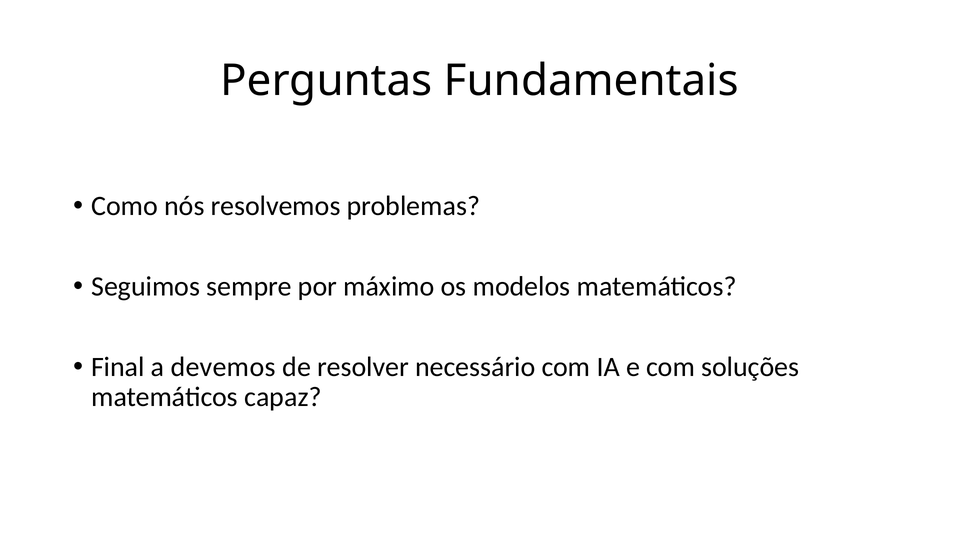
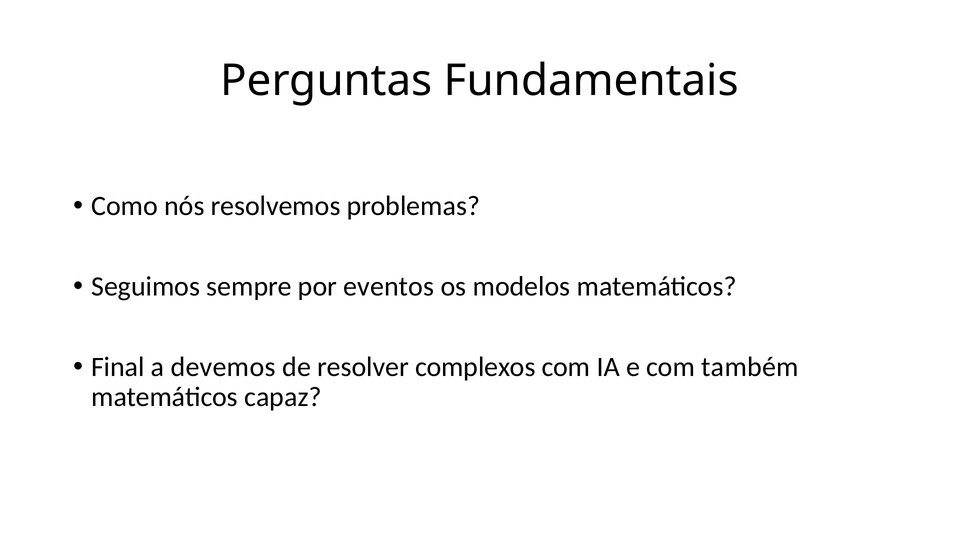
máximo: máximo -> eventos (389, 286)
necessário: necessário -> complexos (475, 367)
soluções: soluções -> também (750, 367)
